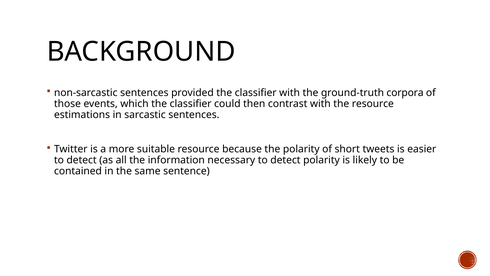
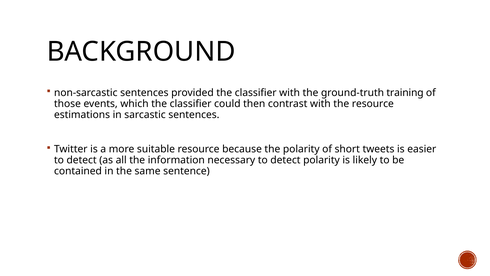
corpora: corpora -> training (405, 93)
